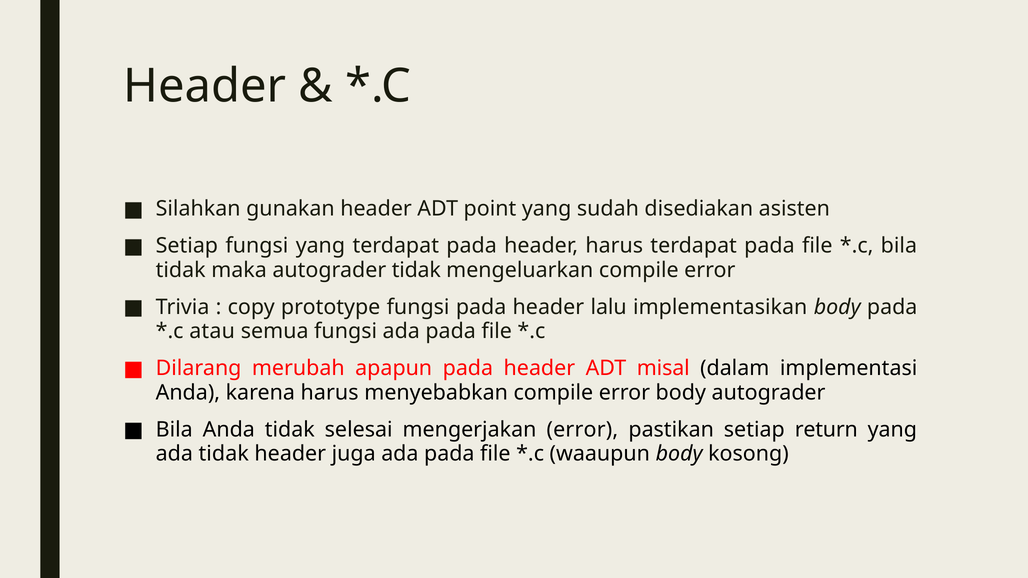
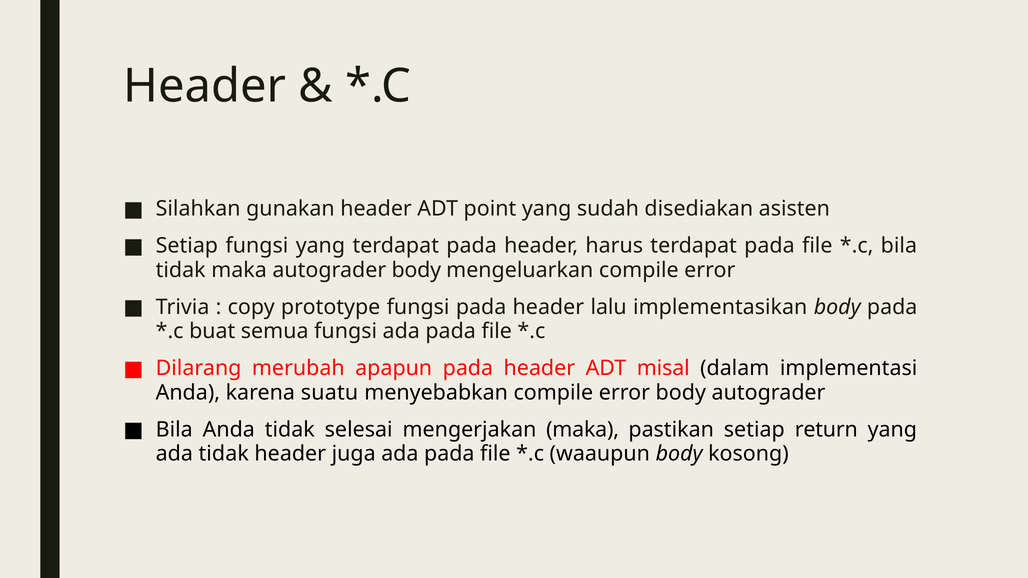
autograder tidak: tidak -> body (416, 270)
atau: atau -> buat (212, 331)
karena harus: harus -> suatu (330, 393)
mengerjakan error: error -> maka (583, 430)
